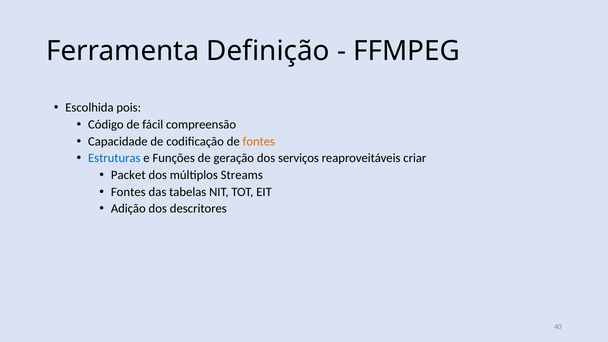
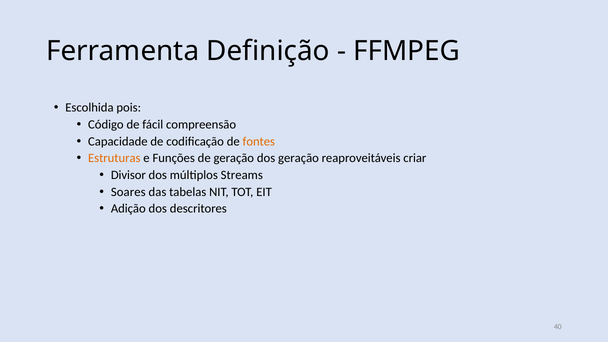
Estruturas colour: blue -> orange (114, 158)
dos serviços: serviços -> geração (298, 158)
Packet: Packet -> Divisor (128, 175)
Fontes: Fontes -> Soares (128, 192)
